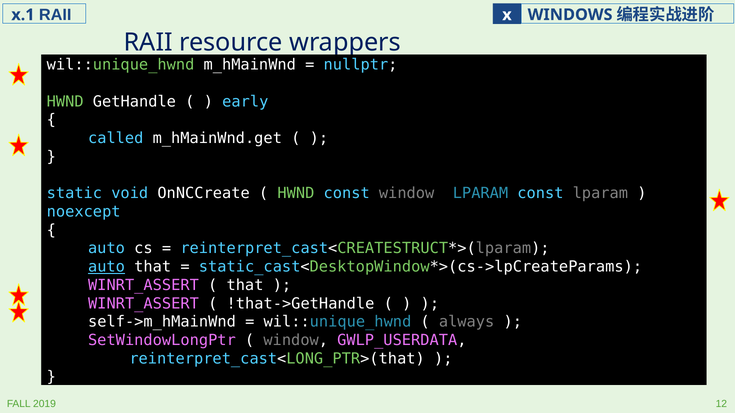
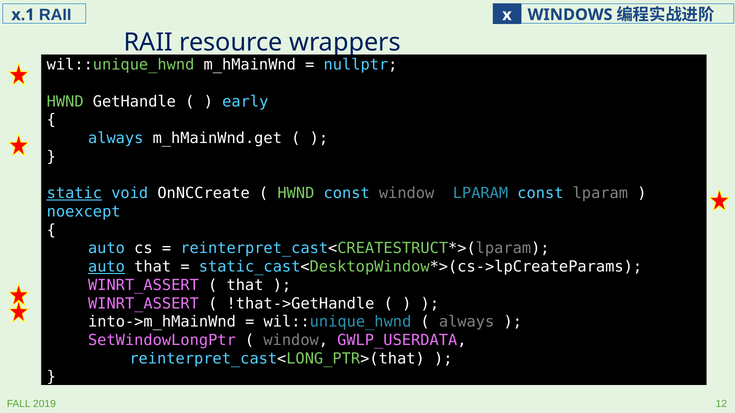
called: called -> always (116, 138)
static underline: none -> present (74, 193)
self->m_hMainWnd: self->m_hMainWnd -> into->m_hMainWnd (162, 322)
